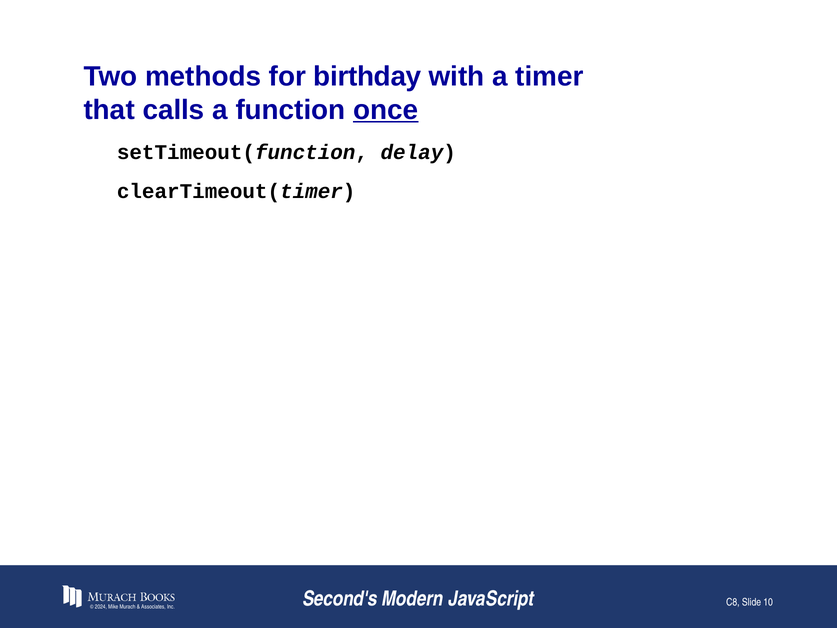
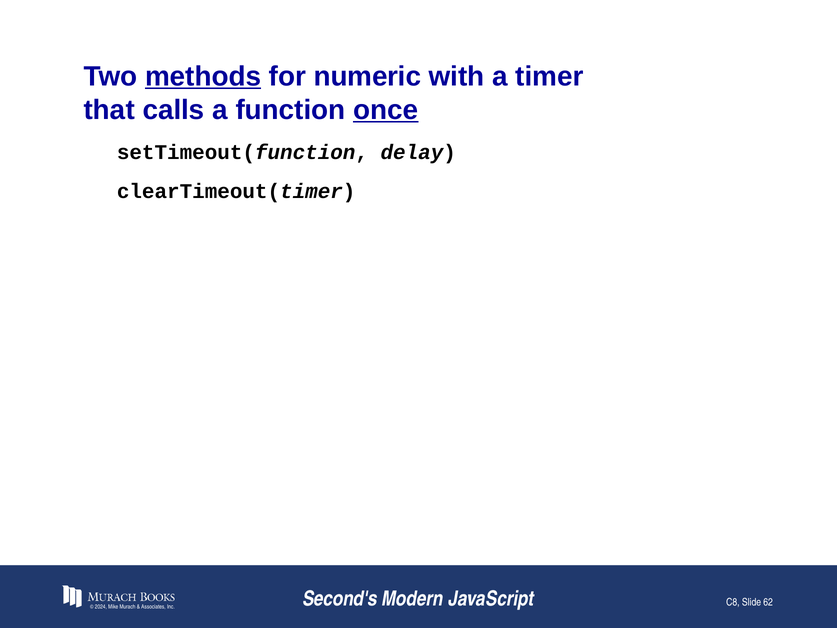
methods underline: none -> present (203, 76)
birthday: birthday -> numeric (367, 76)
10: 10 -> 62 (768, 602)
